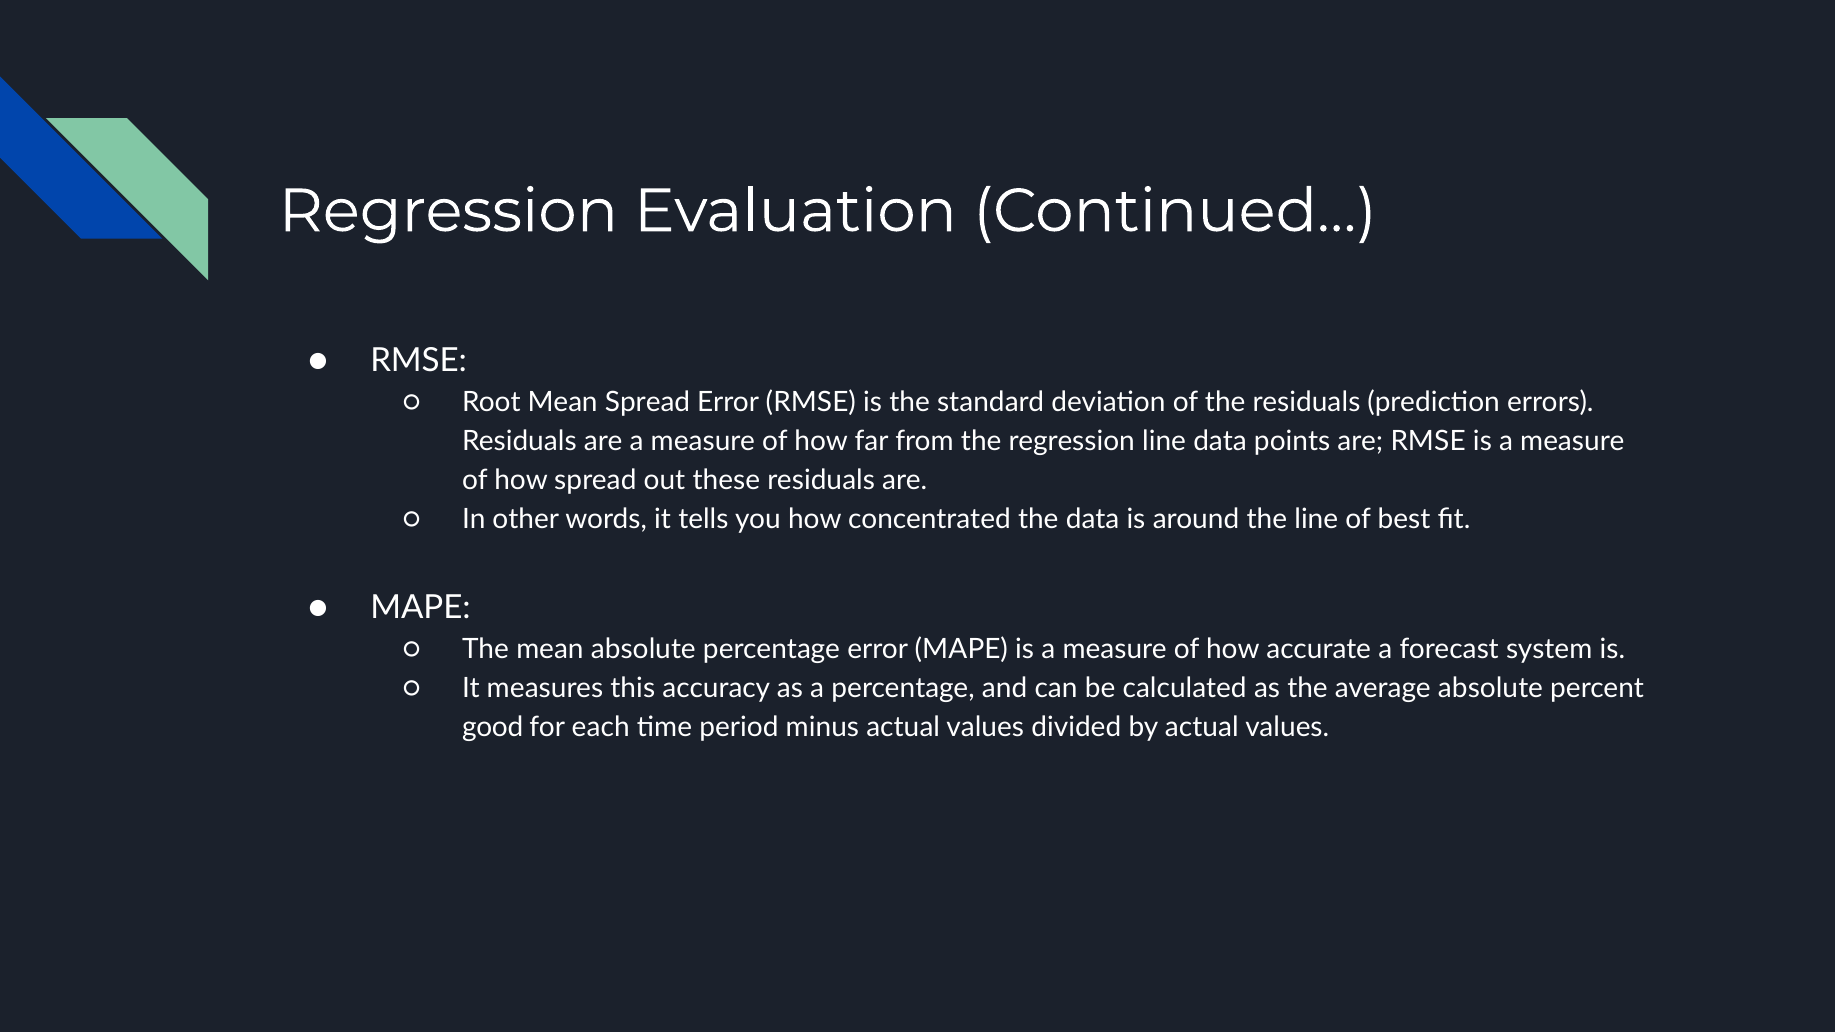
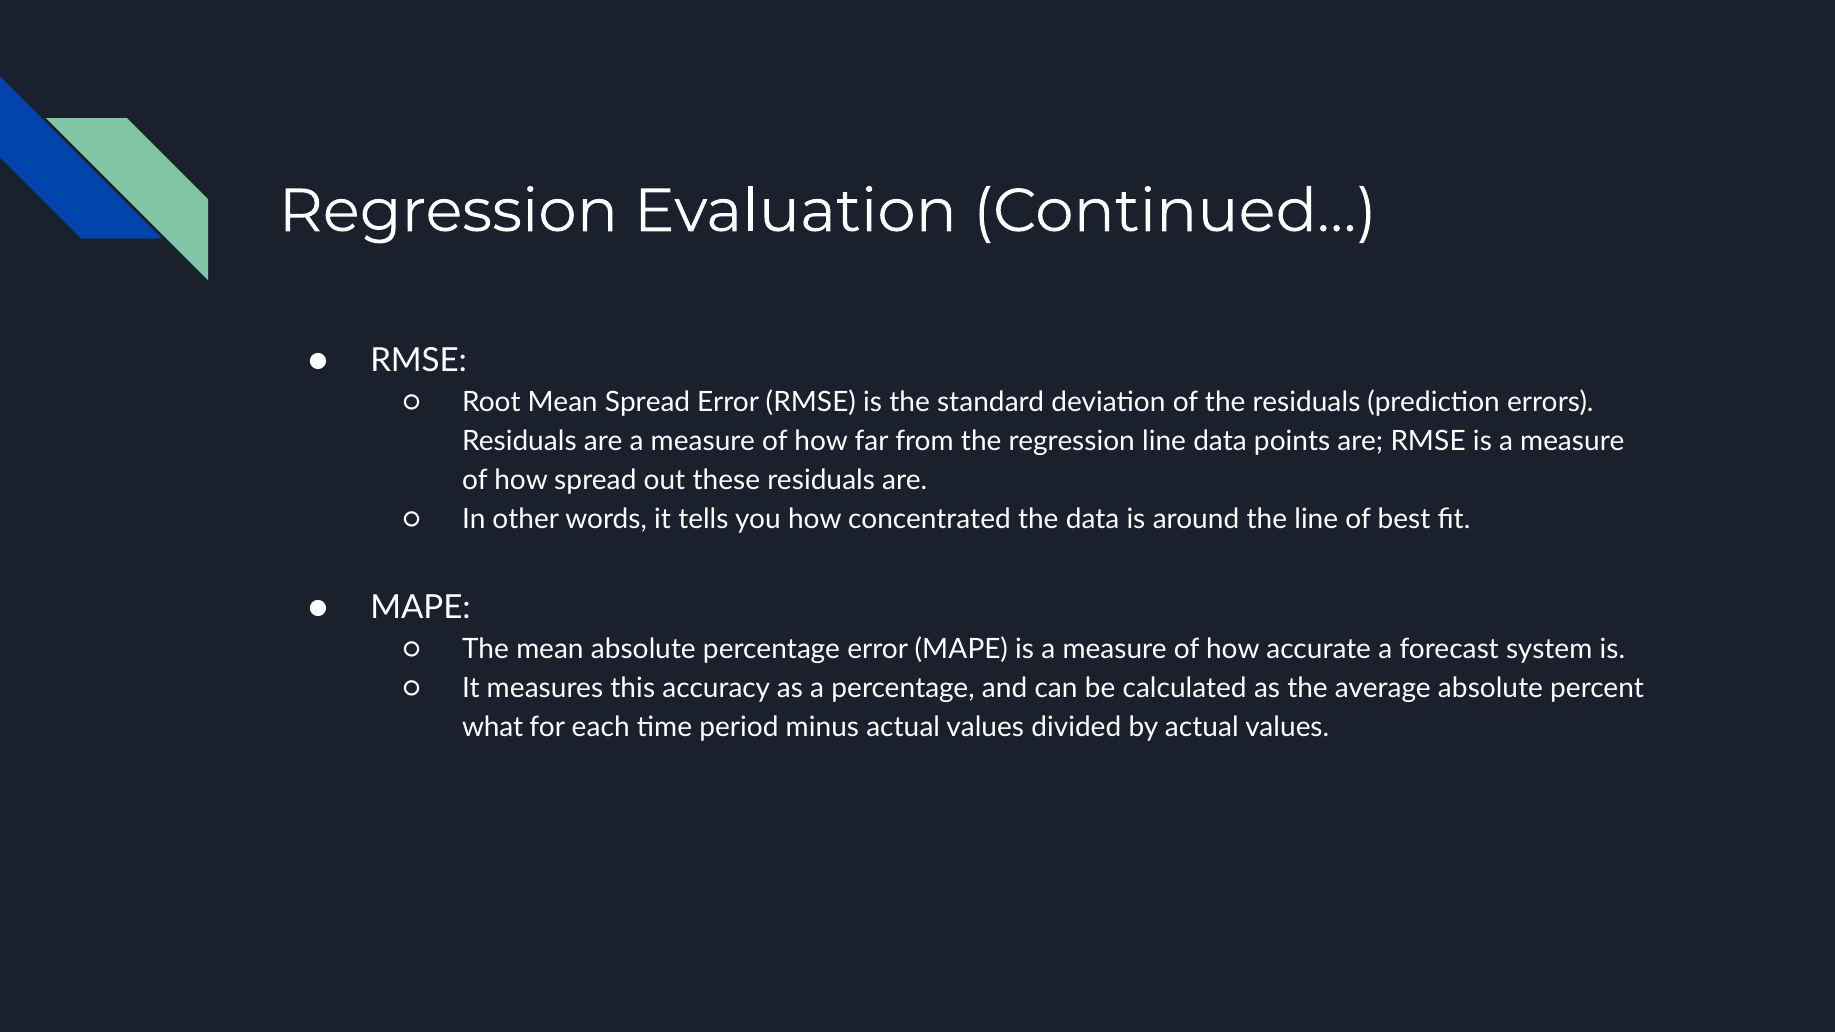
good: good -> what (493, 728)
